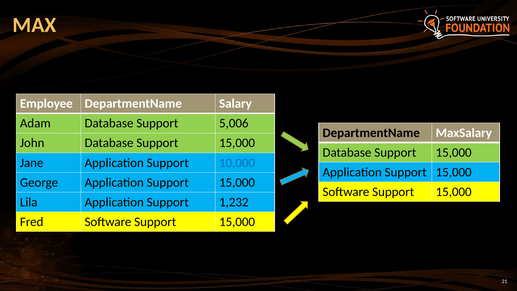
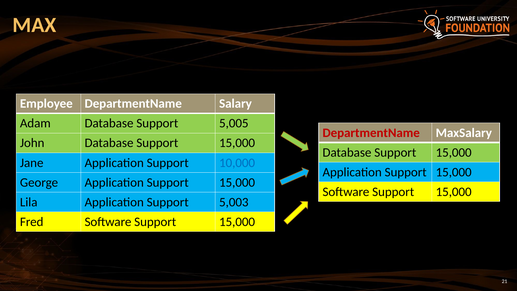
5,006: 5,006 -> 5,005 (234, 123)
DepartmentName colour: black -> red (371, 133)
1,232: 1,232 -> 5,003 (234, 202)
